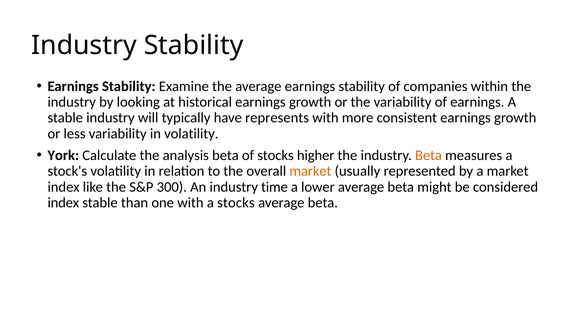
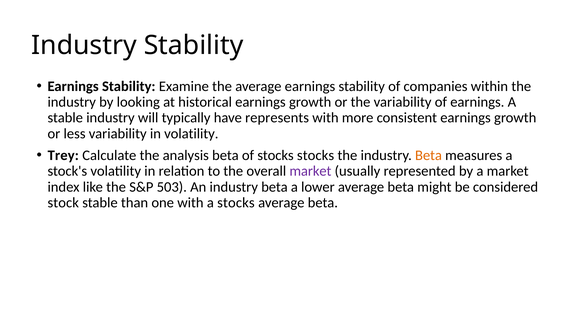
York: York -> Trey (63, 155)
stocks higher: higher -> stocks (316, 155)
market colour: orange -> purple (310, 171)
300: 300 -> 503 (172, 187)
An industry time: time -> beta (274, 187)
index: index -> stock (63, 203)
